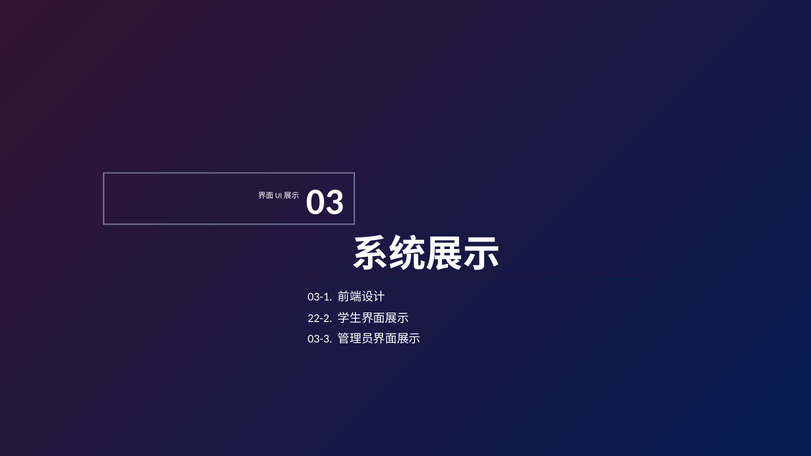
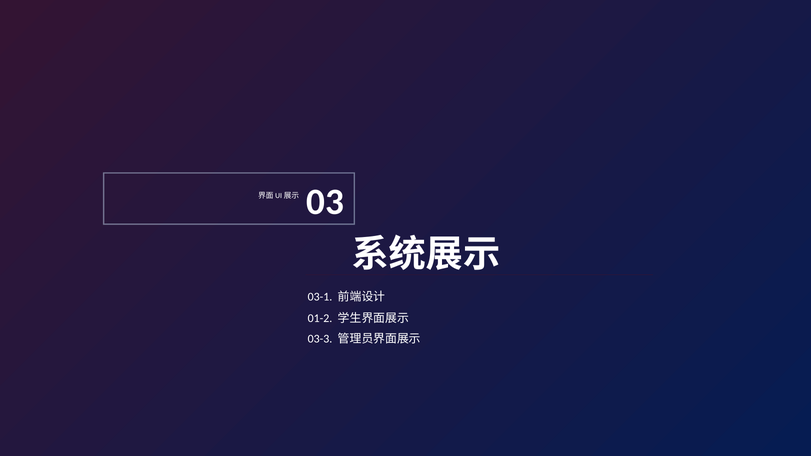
22-2: 22-2 -> 01-2 (320, 318)
